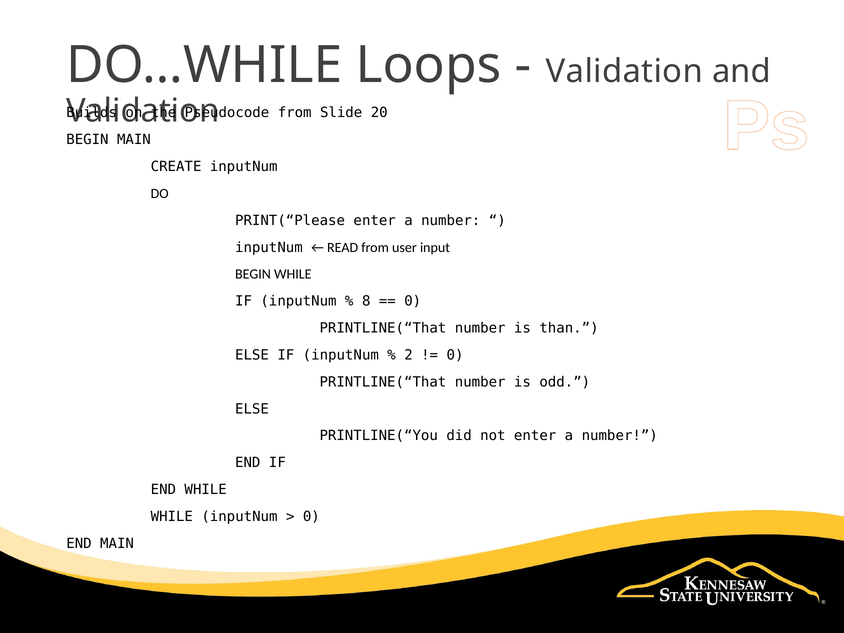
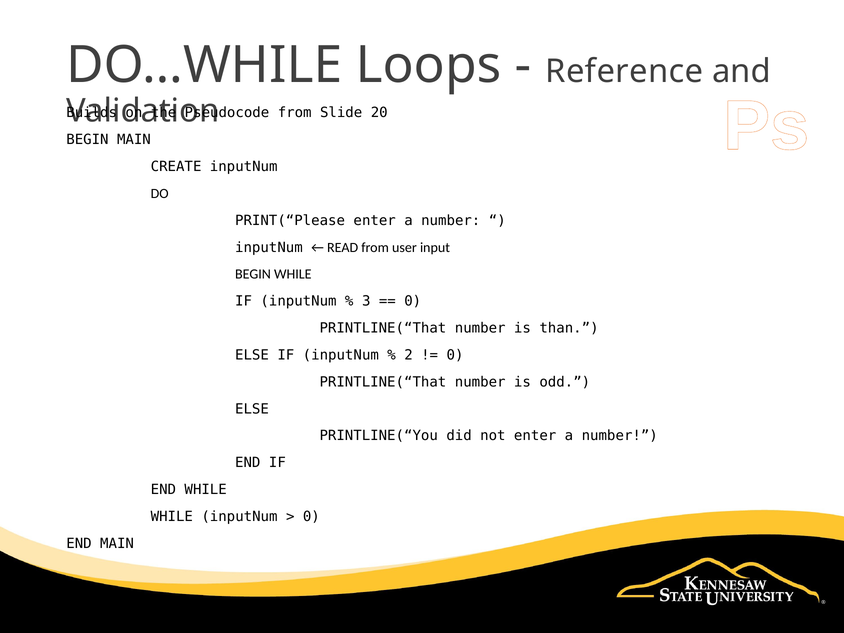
Validation: Validation -> Reference (624, 72)
8: 8 -> 3 (366, 301)
